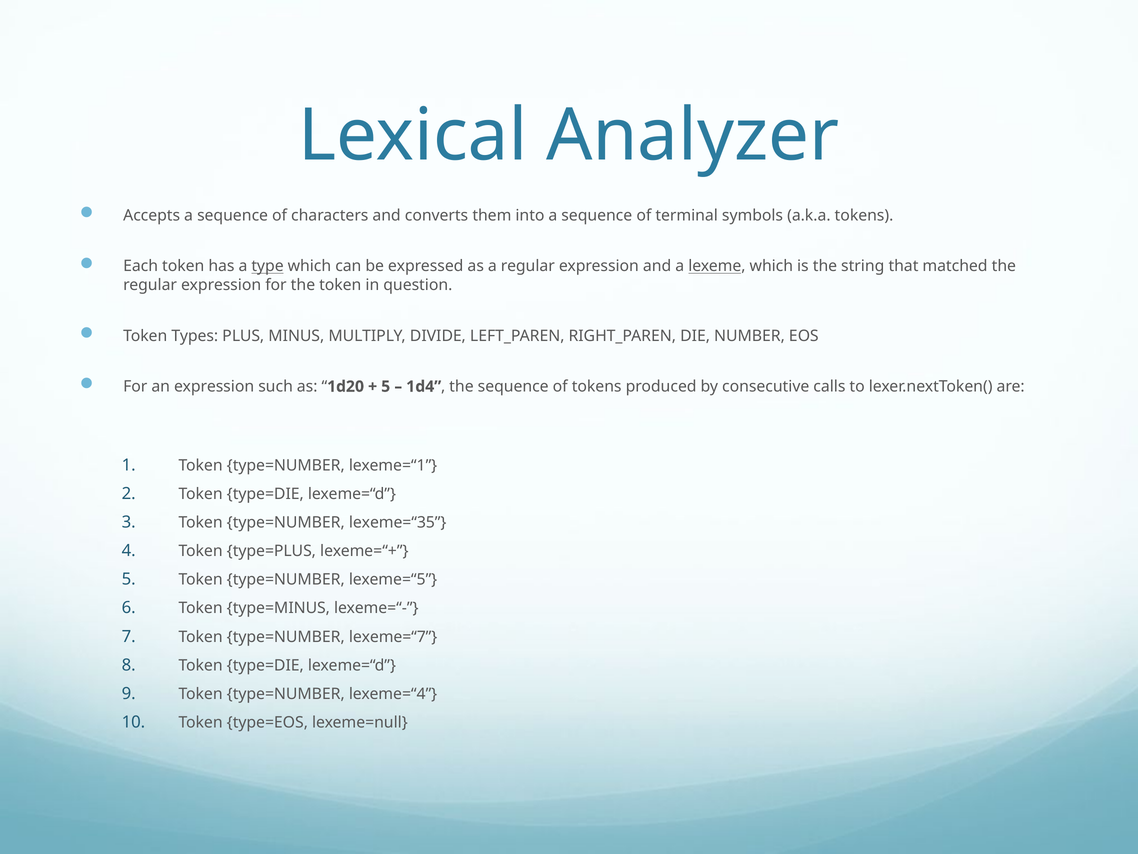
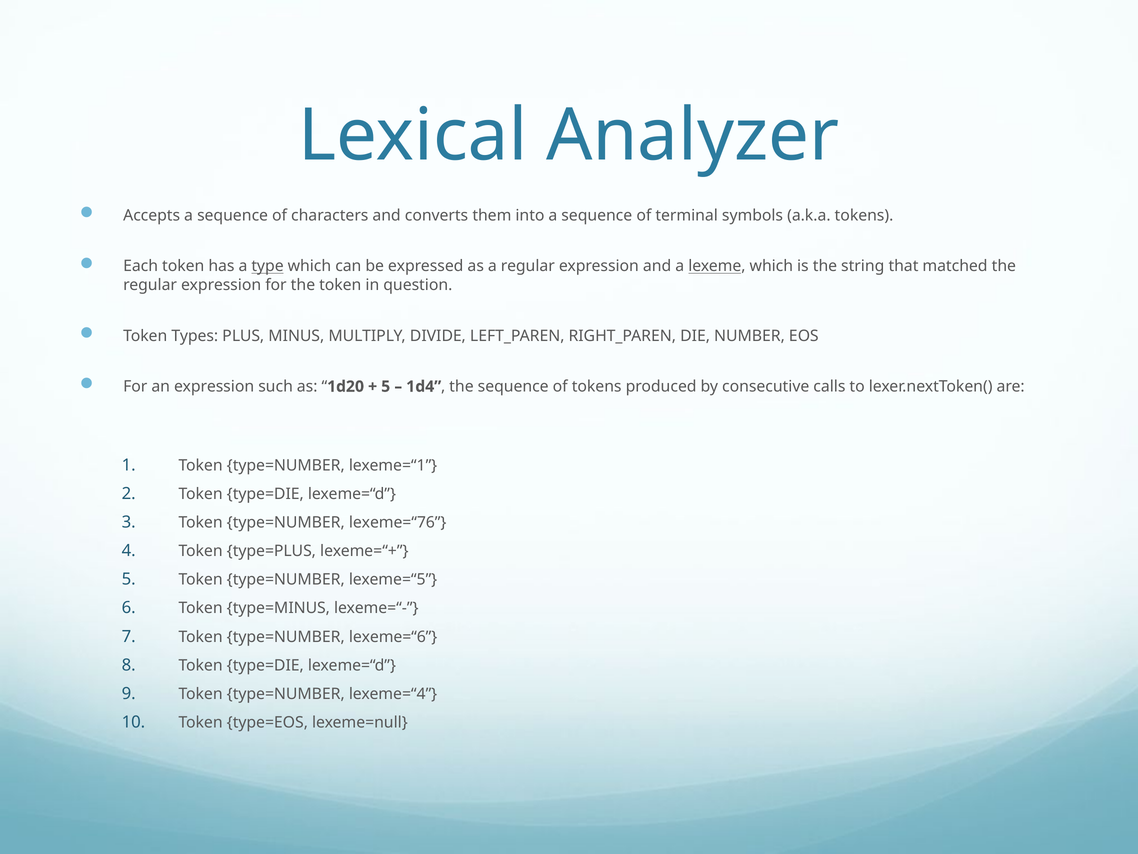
lexeme=“35: lexeme=“35 -> lexeme=“76 (398, 522)
lexeme=“7: lexeme=“7 -> lexeme=“6 (393, 636)
